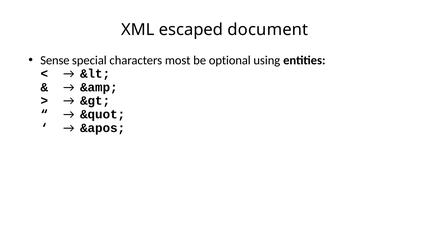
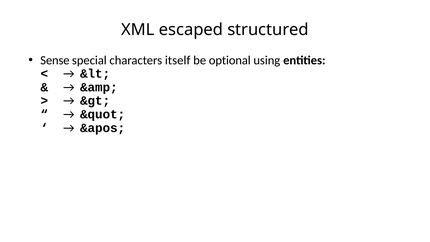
document: document -> structured (268, 30)
most: most -> itself (178, 60)
